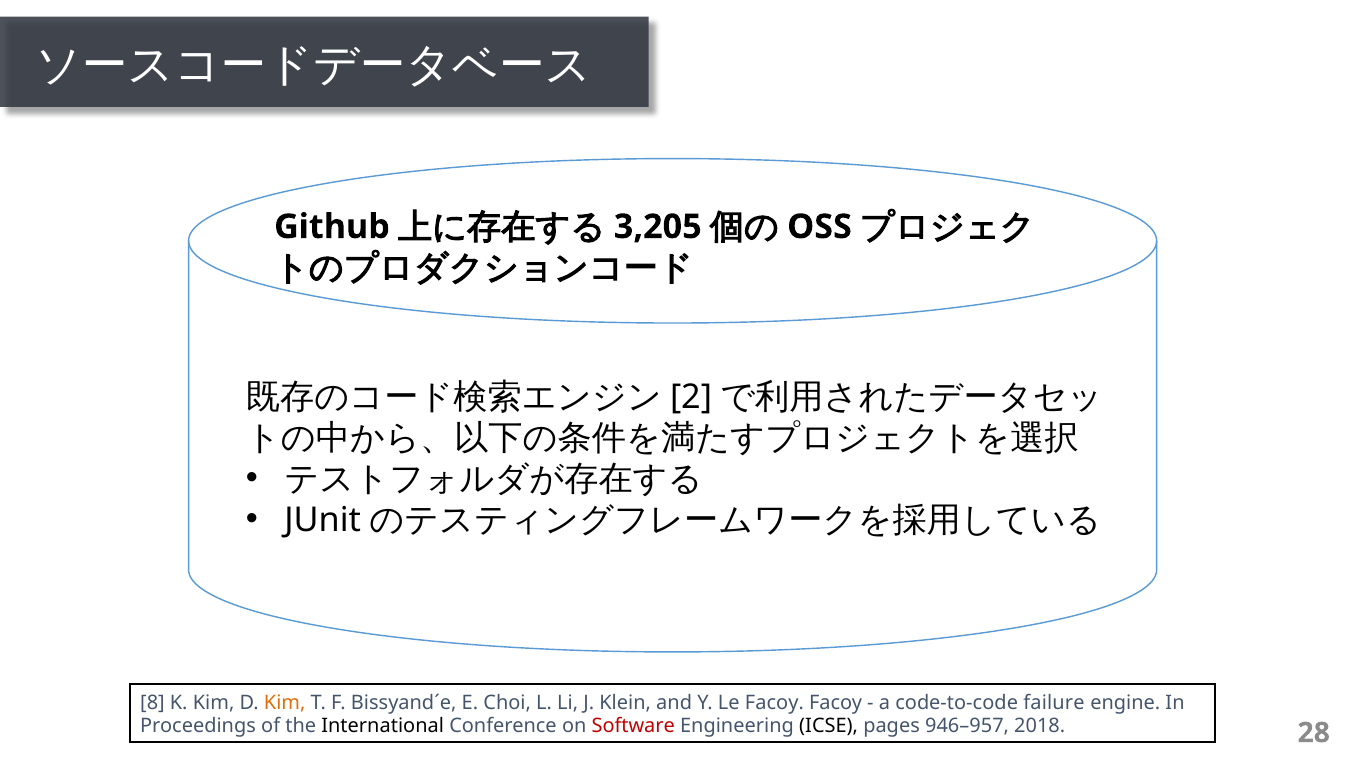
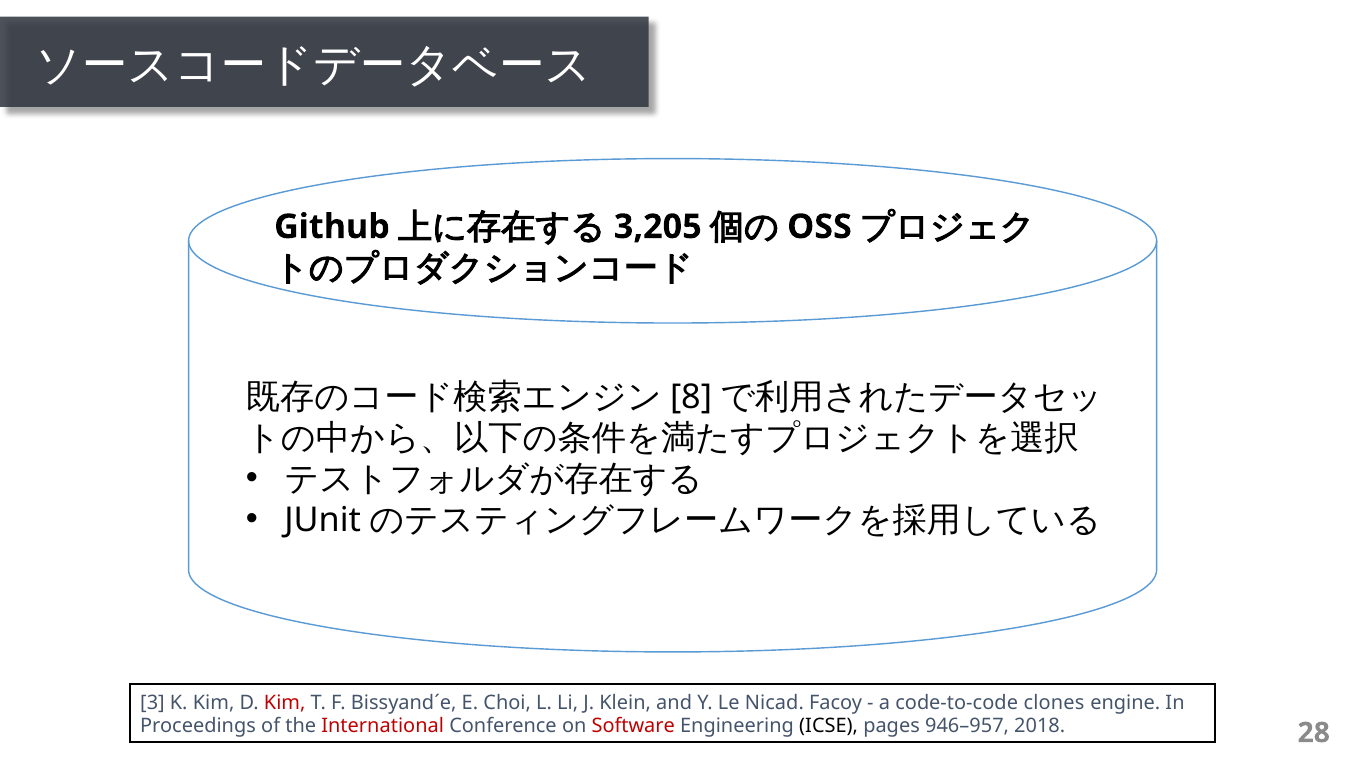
2: 2 -> 8 (691, 397)
8: 8 -> 3 (152, 703)
Kim colour: orange -> red (285, 703)
Le Facoy: Facoy -> Nicad (774, 703)
failure: failure -> clones (1054, 703)
International colour: black -> red (383, 727)
